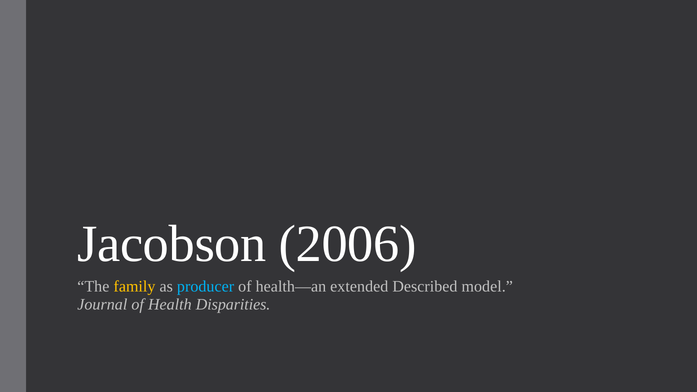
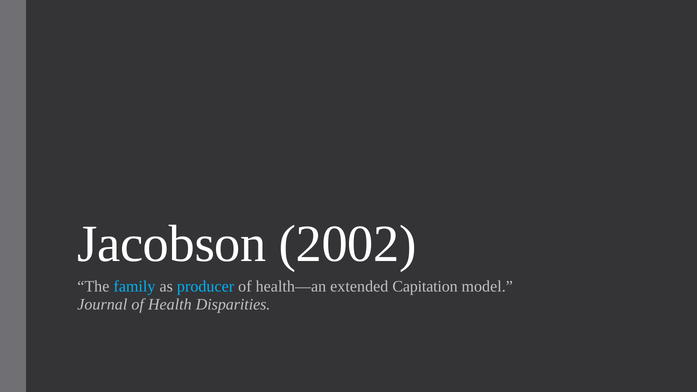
2006: 2006 -> 2002 (348, 244)
family colour: yellow -> light blue (134, 286)
Described: Described -> Capitation (425, 286)
